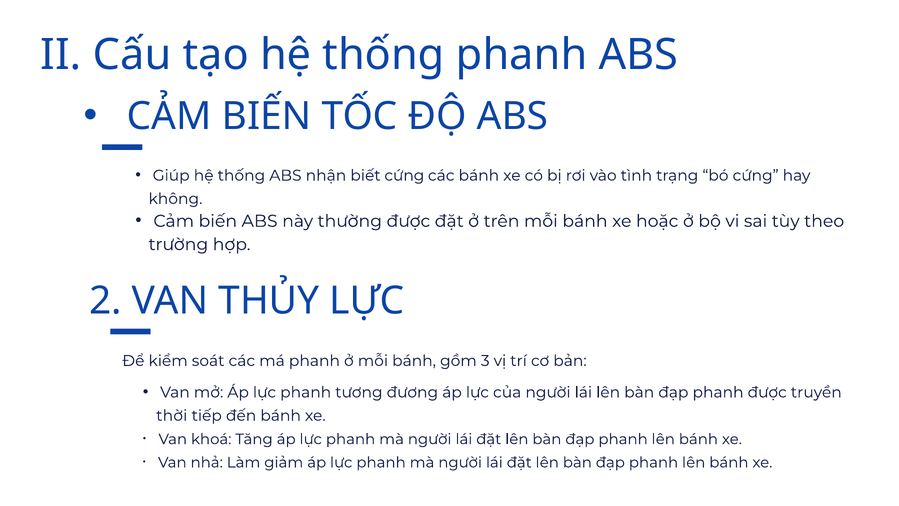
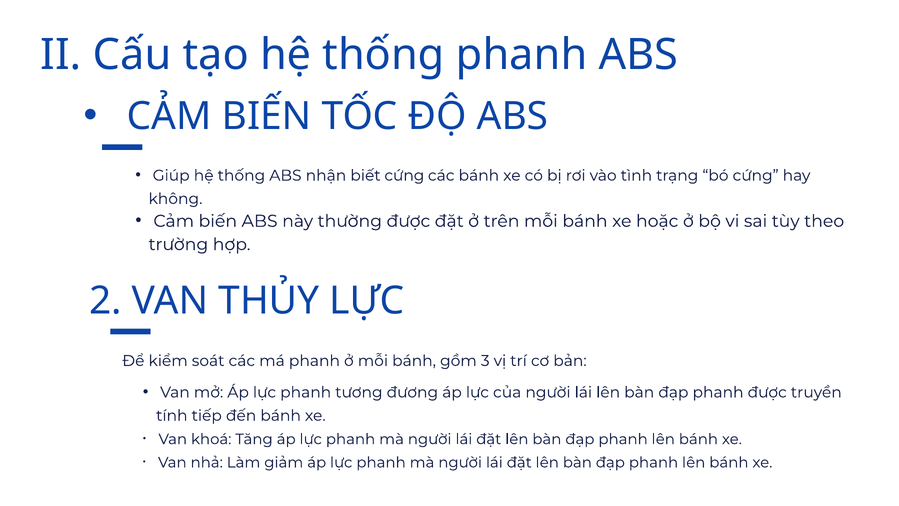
thời: thời -> tính (172, 415)
